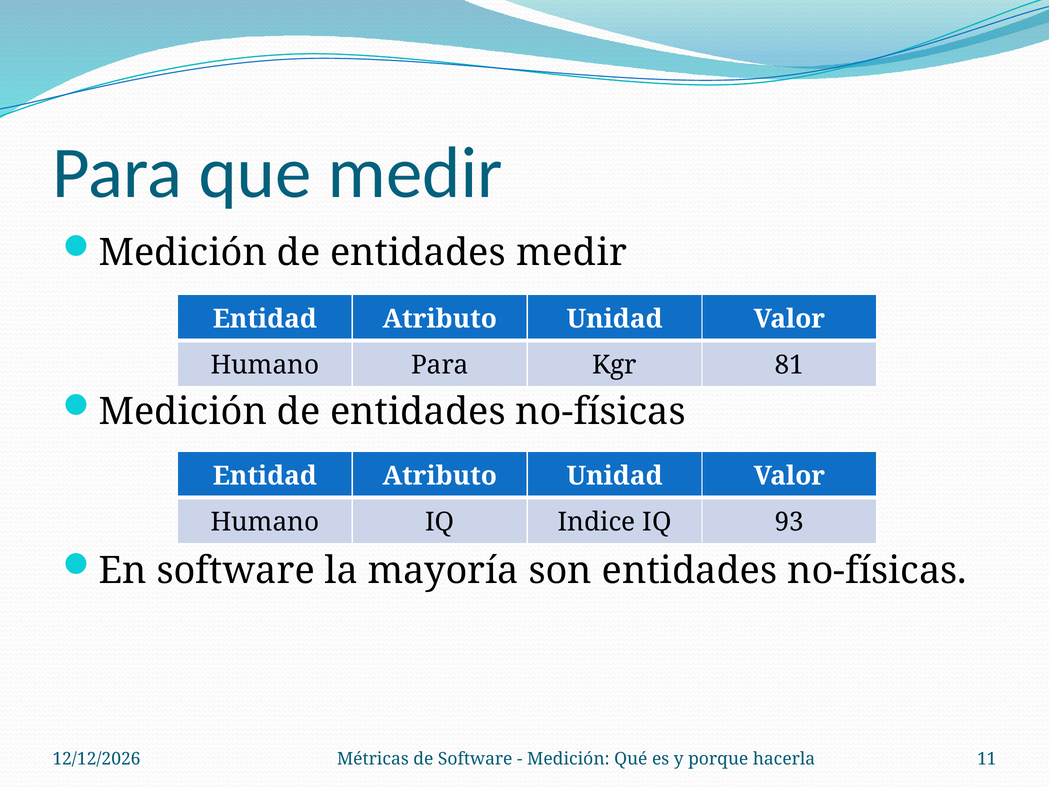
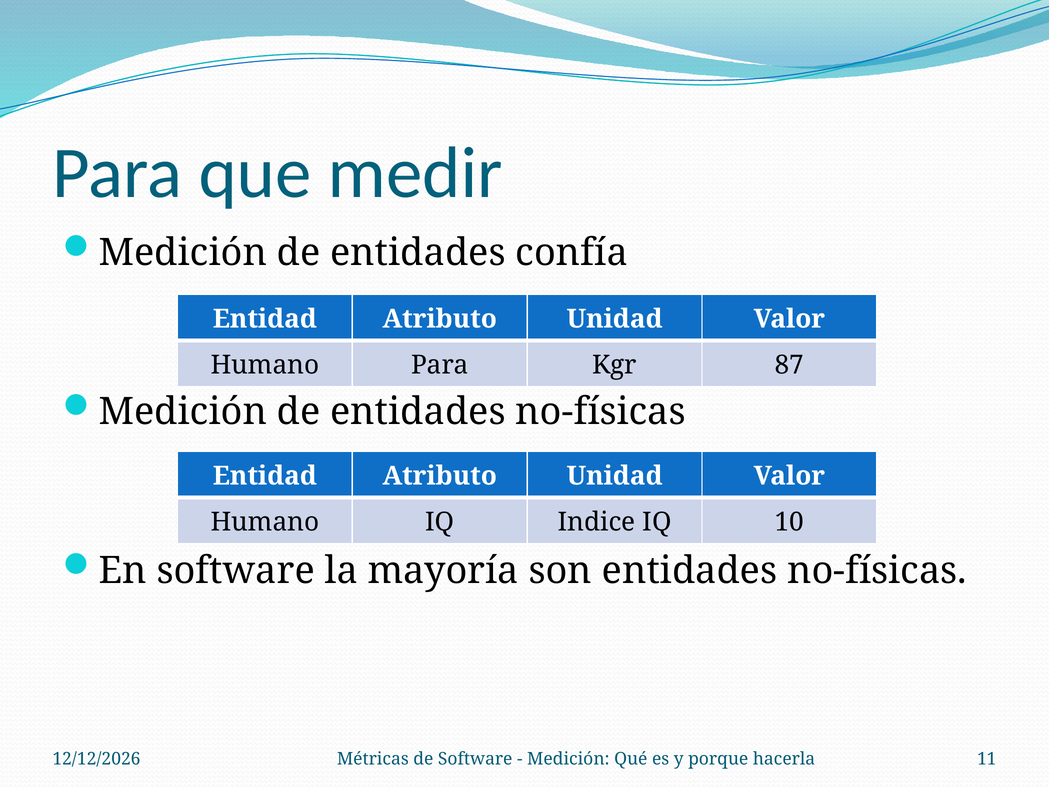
entidades medir: medir -> confía (572, 253)
81: 81 -> 87 (789, 365)
93: 93 -> 10 (789, 522)
